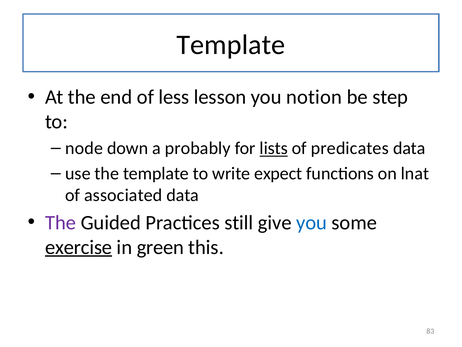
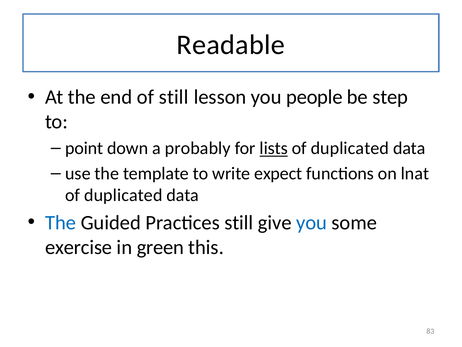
Template: Template -> Readable (231, 45)
of less: less -> still (174, 97)
notion: notion -> people (314, 97)
node: node -> point (84, 148)
predicates: predicates -> duplicated (350, 148)
associated: associated -> duplicated (123, 195)
The colour: purple -> blue (61, 222)
exercise underline: present -> none (79, 247)
